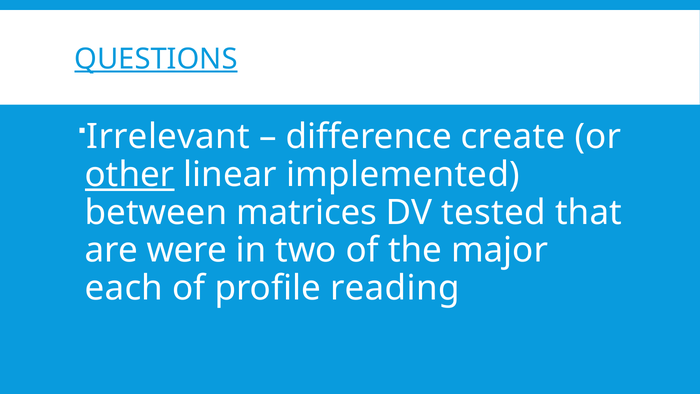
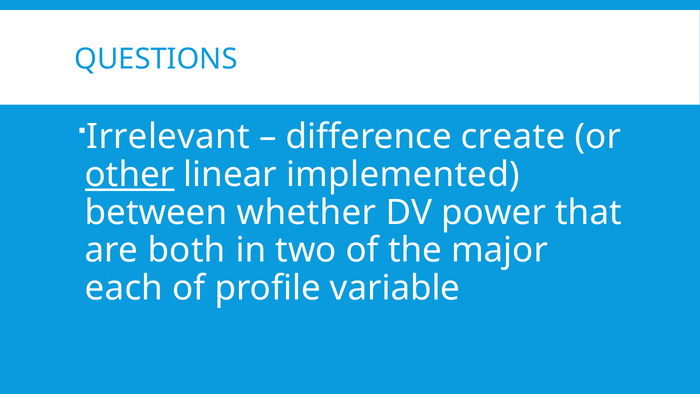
QUESTIONS underline: present -> none (156, 59)
matrices: matrices -> whether (306, 212)
tested: tested -> power (494, 212)
were: were -> both (187, 250)
reading: reading -> variable (395, 288)
